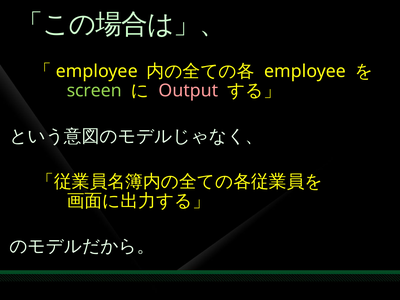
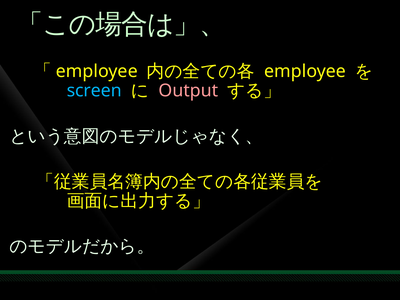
screen colour: light green -> light blue (94, 91)
